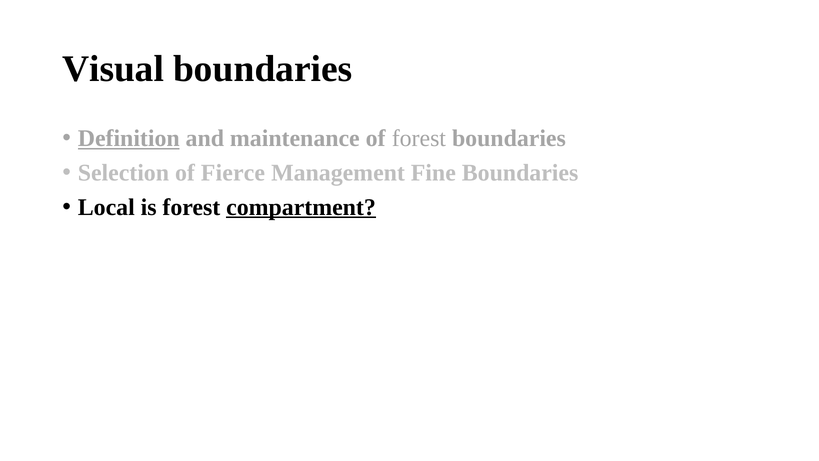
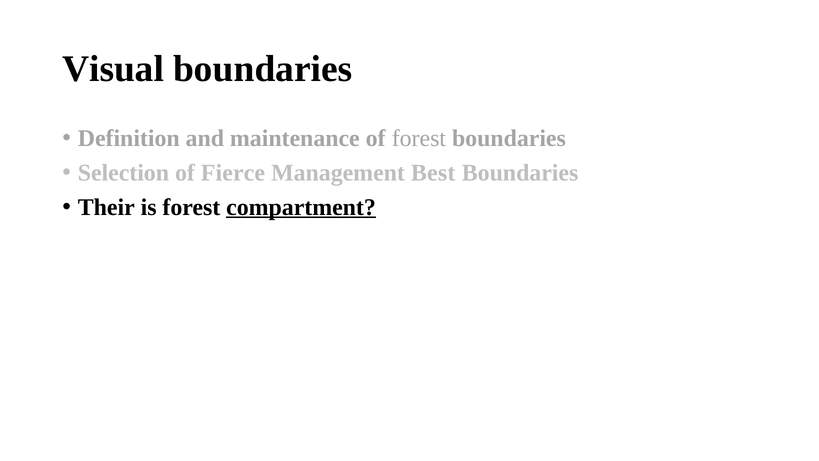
Definition underline: present -> none (129, 138)
Fine: Fine -> Best (433, 173)
Local: Local -> Their (106, 207)
